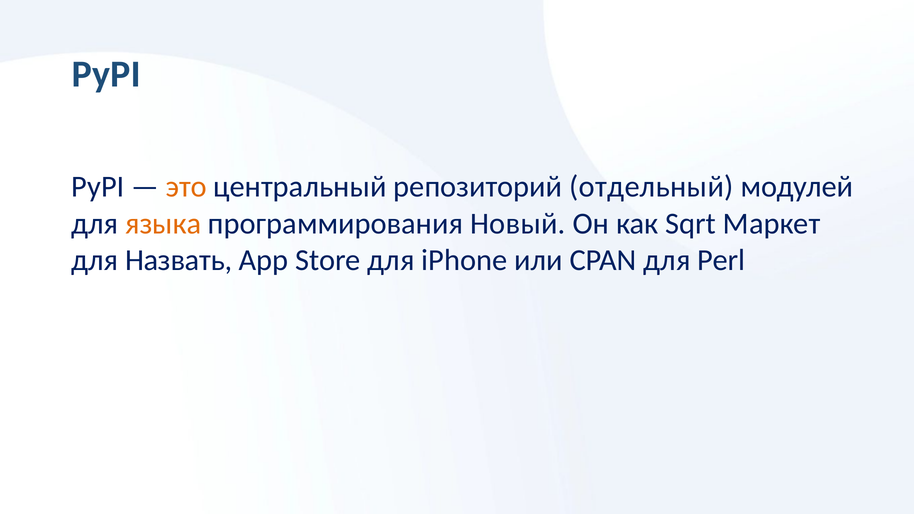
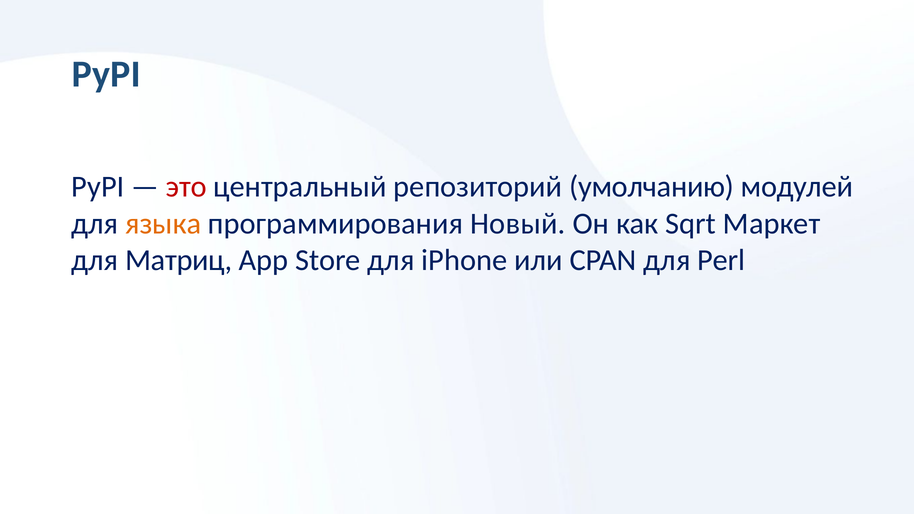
это colour: orange -> red (186, 187)
отдельный: отдельный -> умолчанию (652, 187)
Назвать: Назвать -> Матриц (179, 260)
